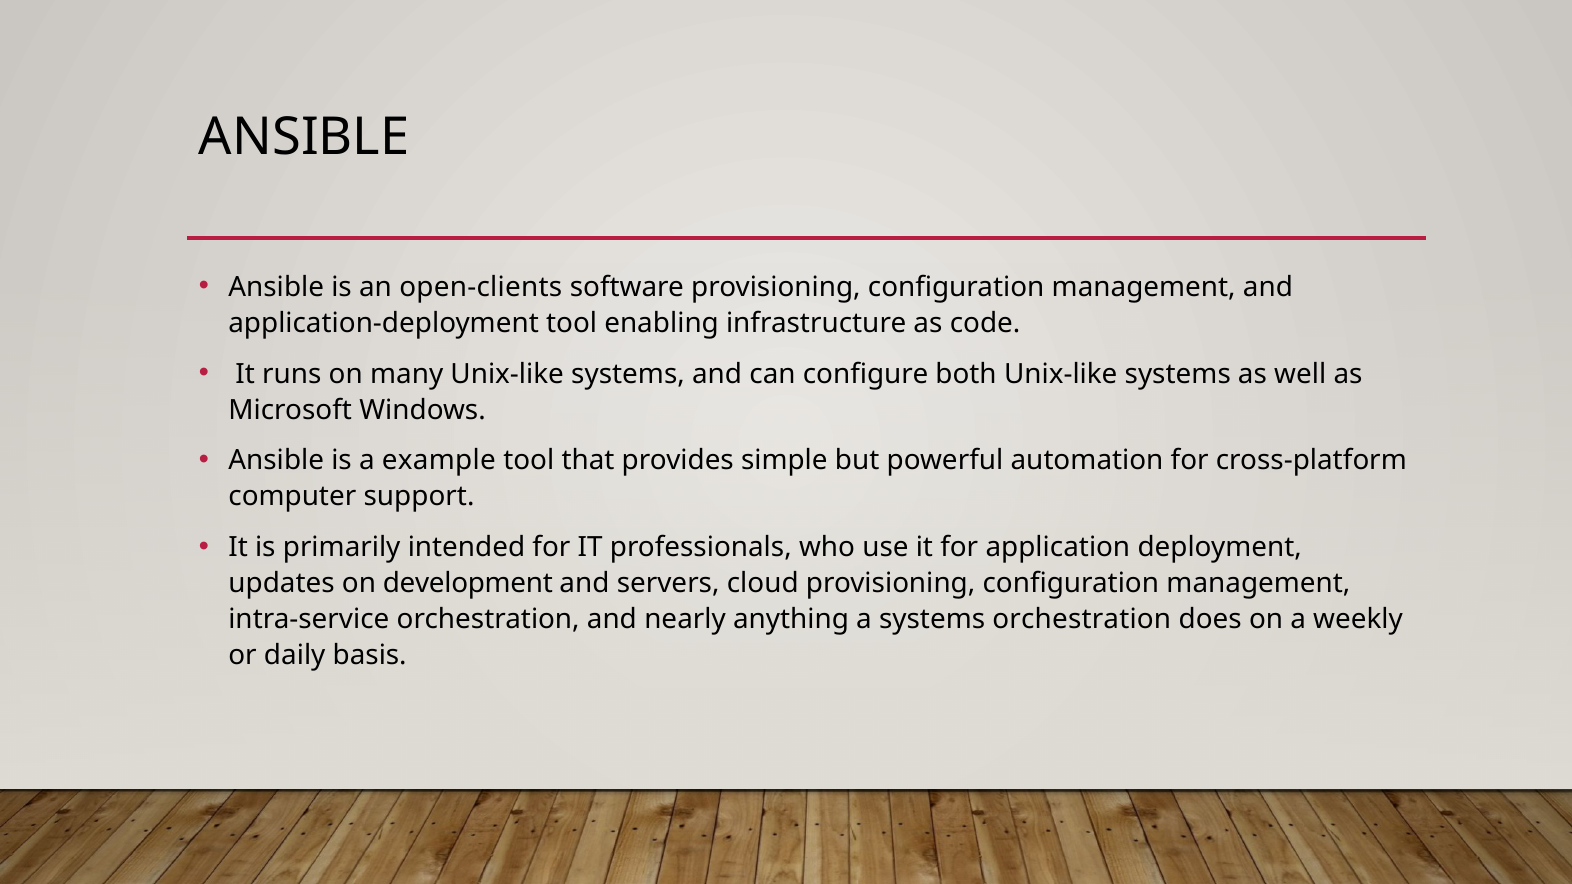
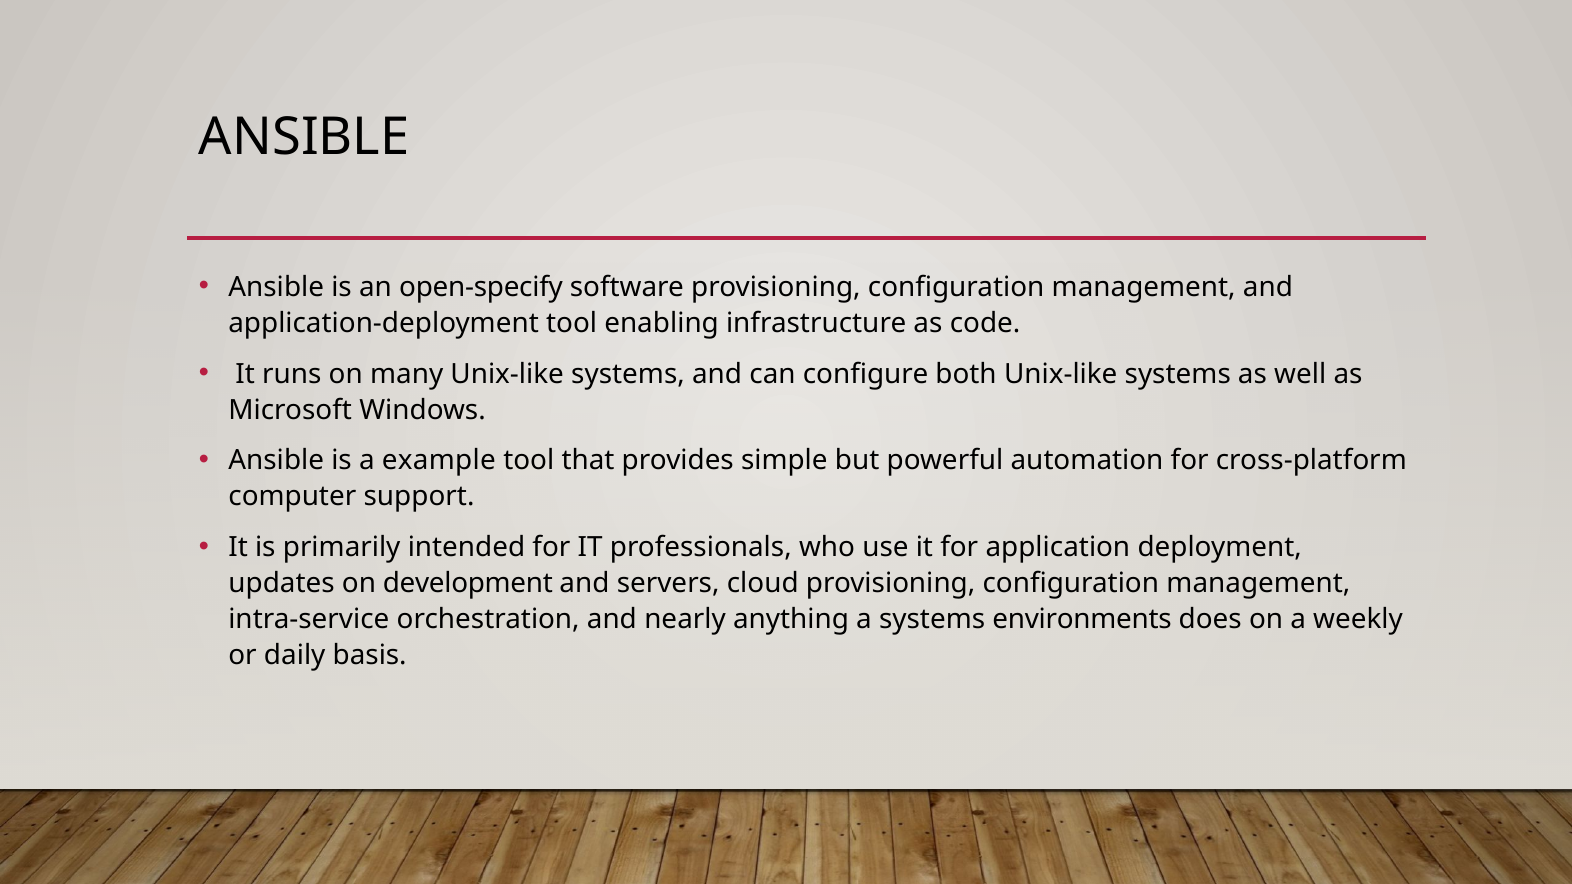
open-clients: open-clients -> open-specify (481, 287)
systems orchestration: orchestration -> environments (1082, 620)
